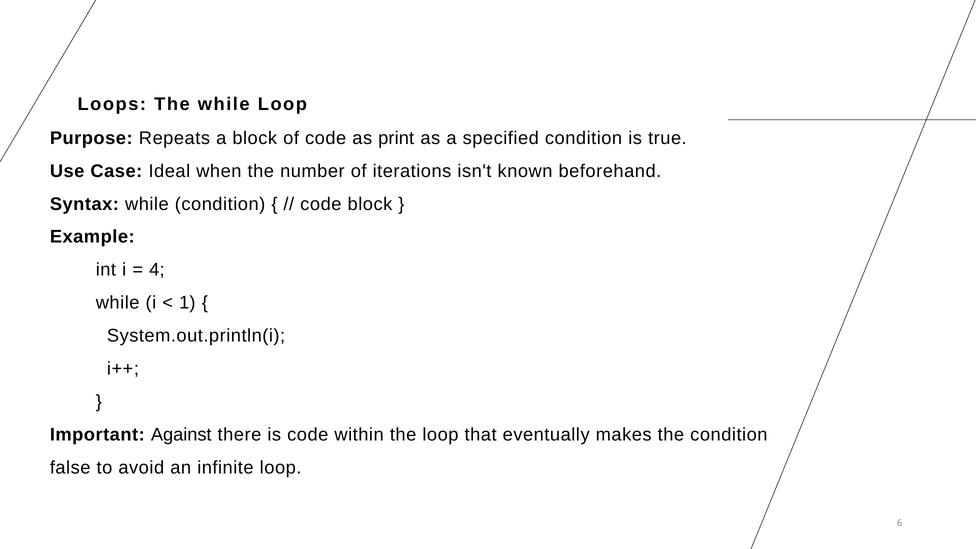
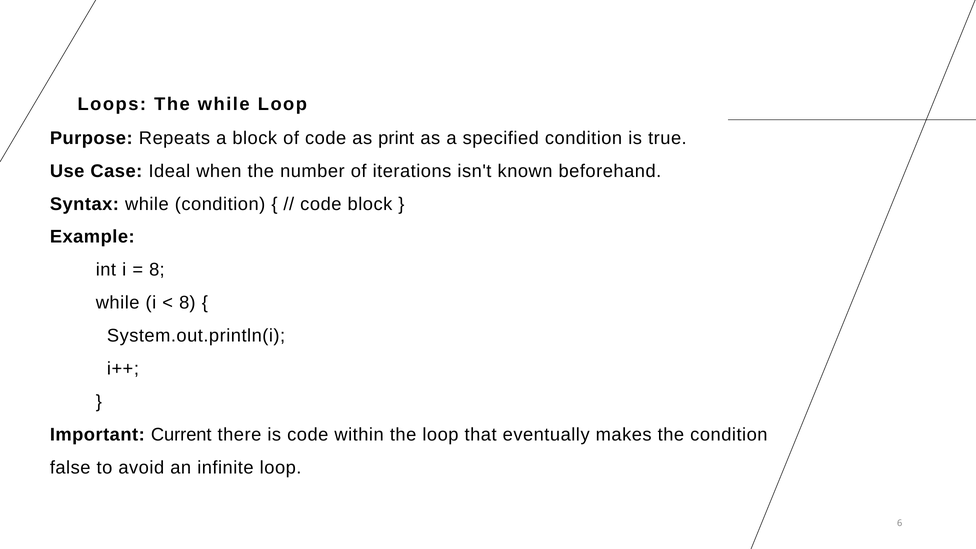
4: 4 -> 8 (157, 270)
1: 1 -> 8 (187, 303)
Against: Against -> Current (181, 435)
